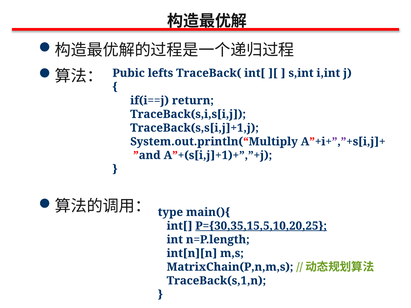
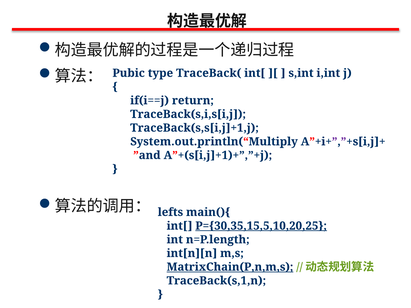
lefts: lefts -> type (160, 73)
type: type -> lefts (170, 212)
MatrixChain(P,n,m,s underline: none -> present (230, 267)
